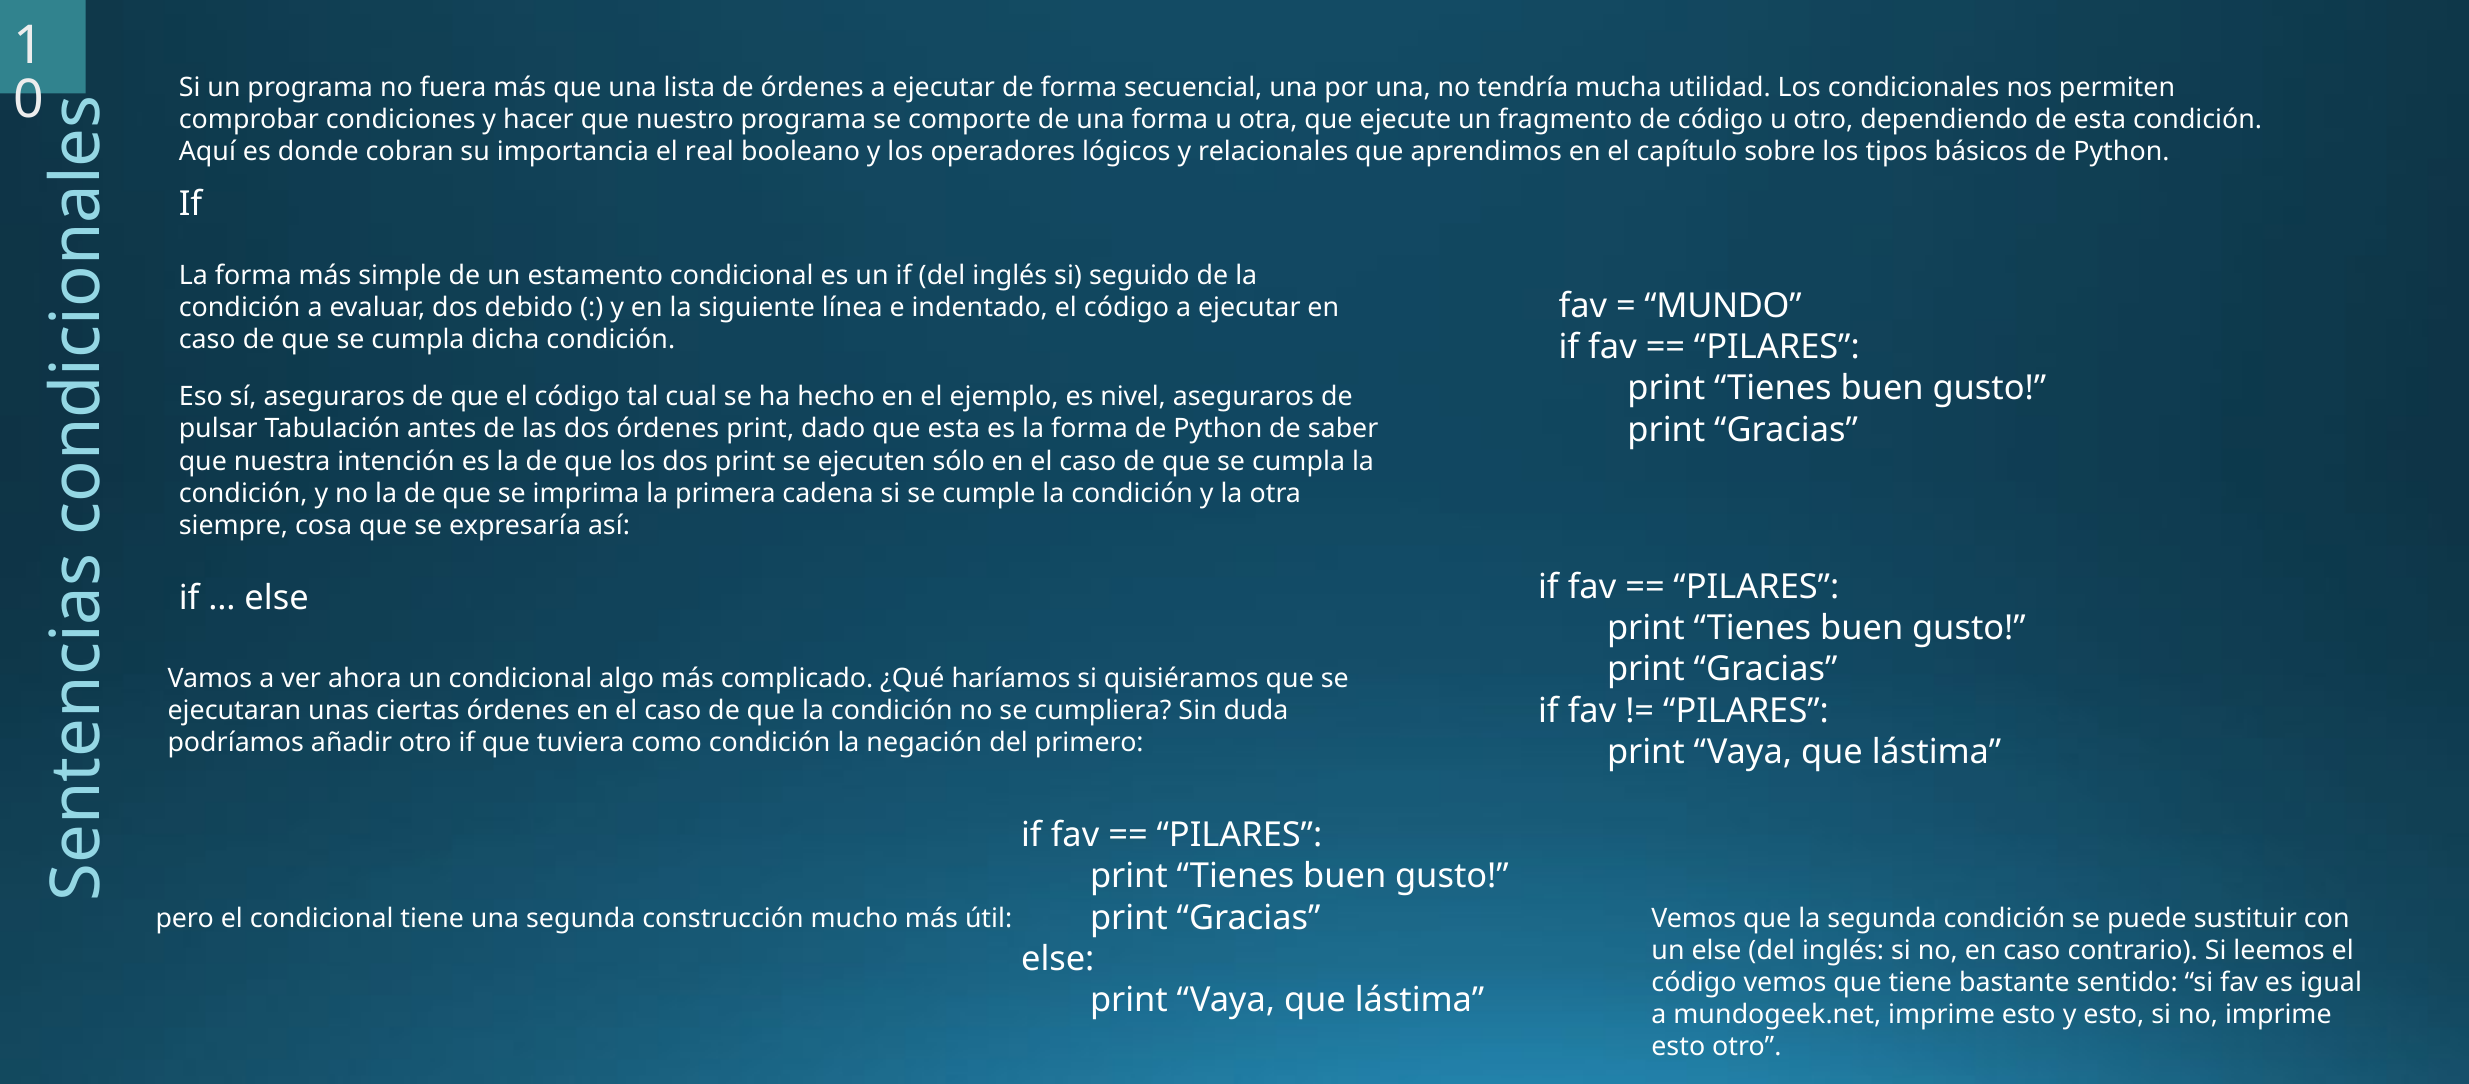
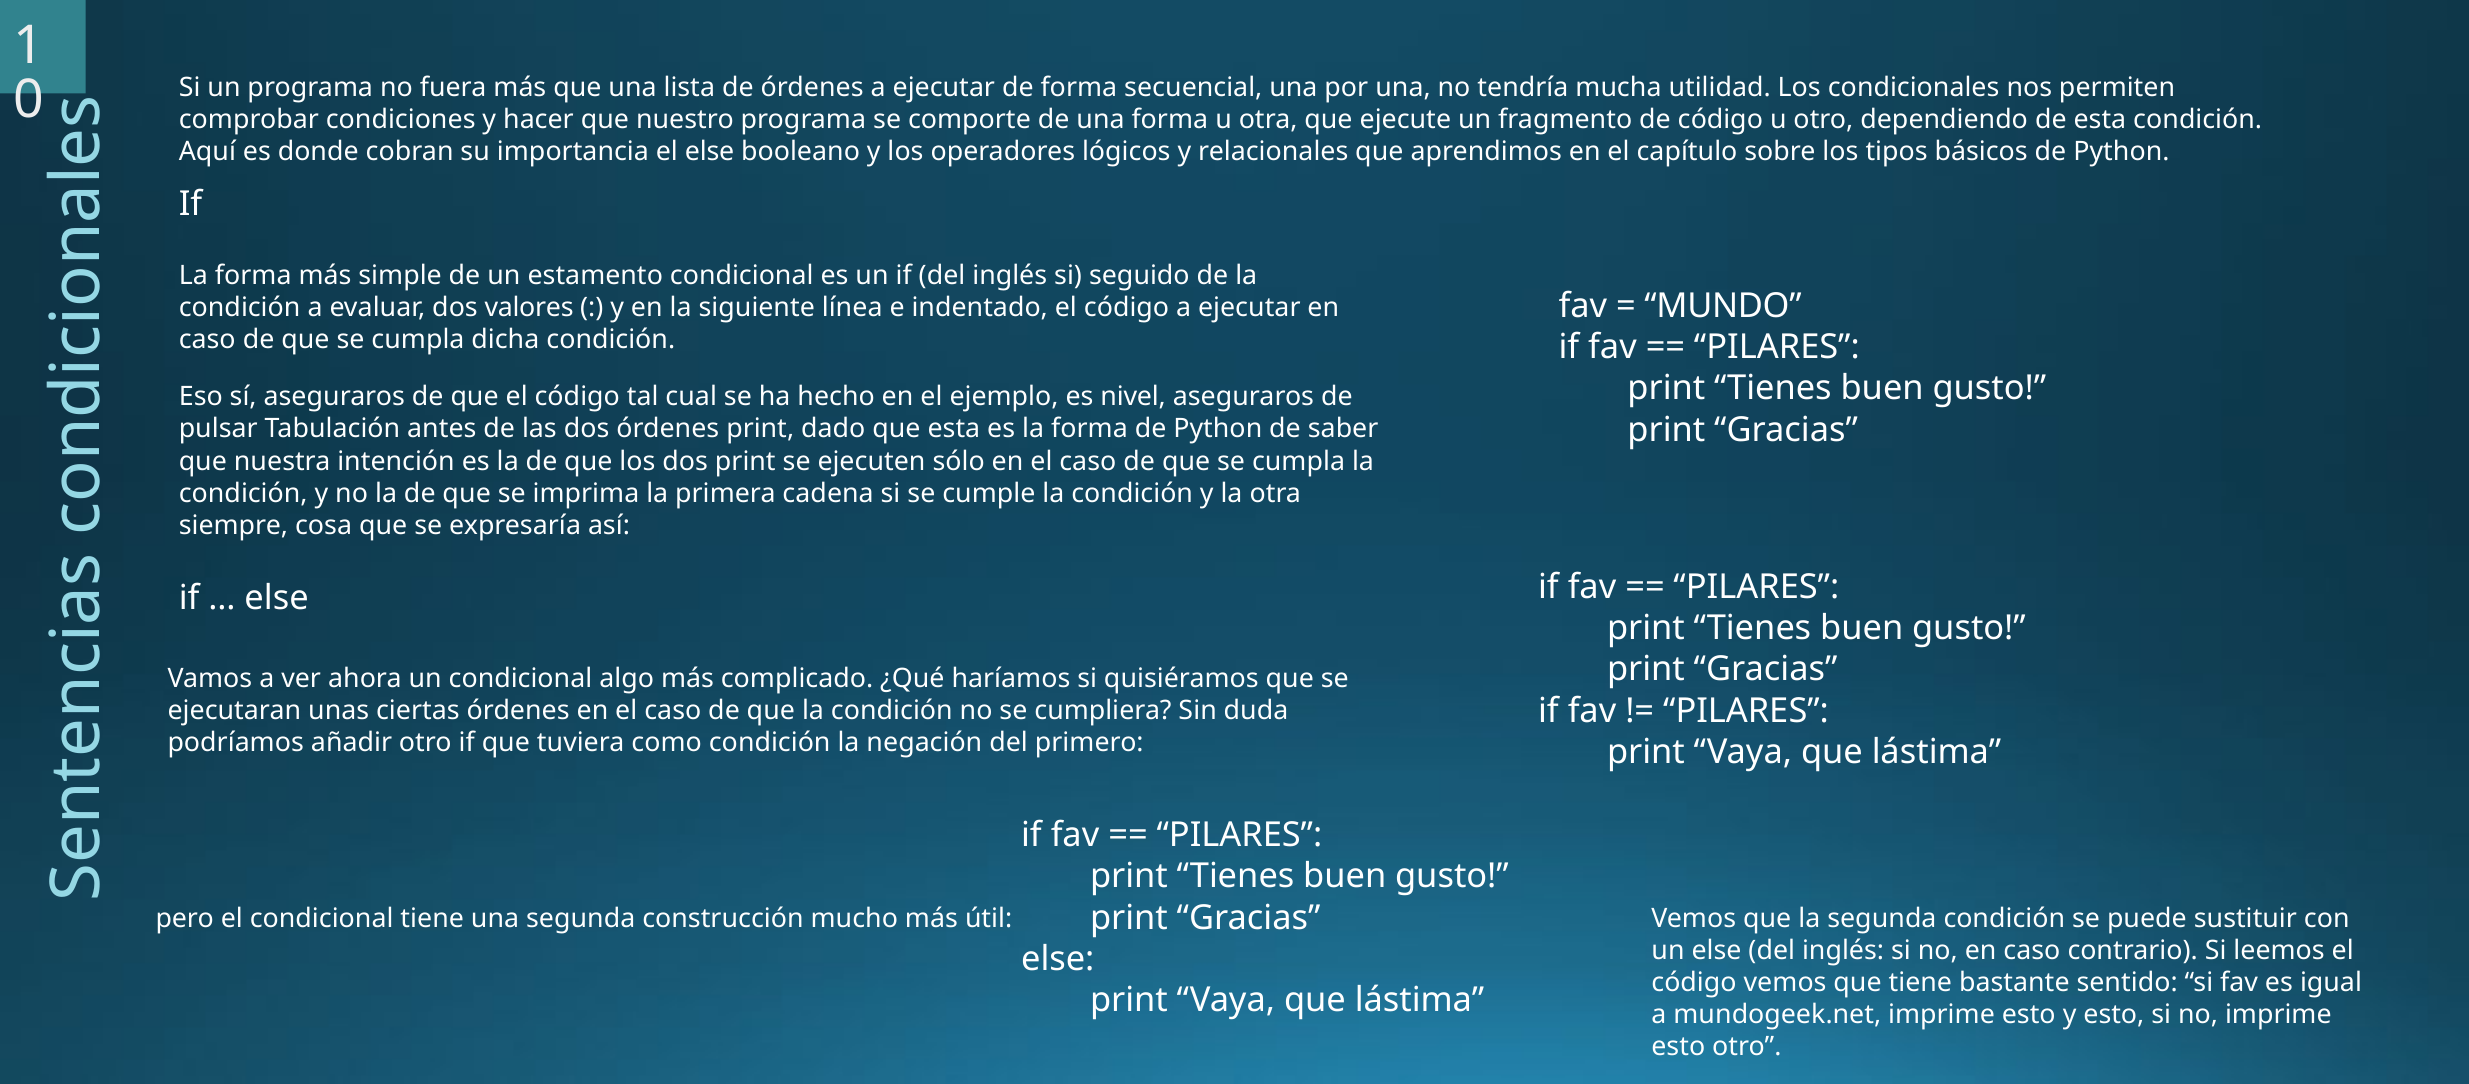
el real: real -> else (710, 152)
debido: debido -> valores (529, 308)
